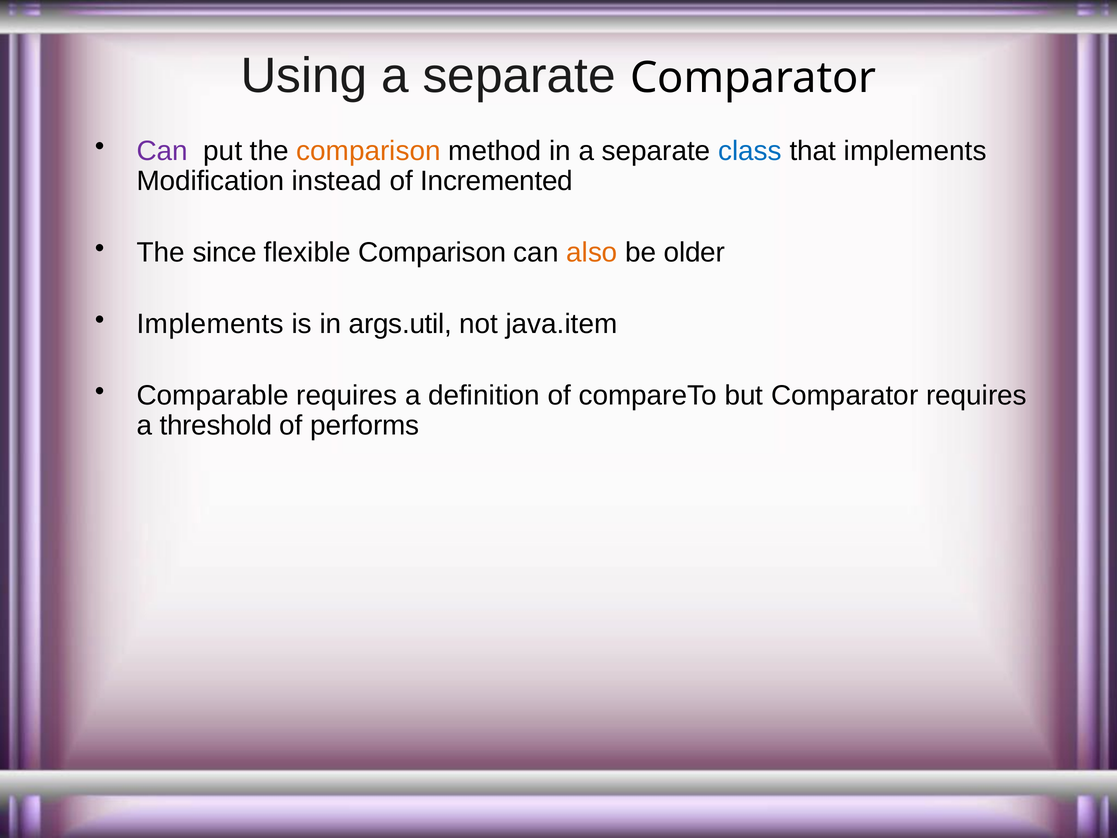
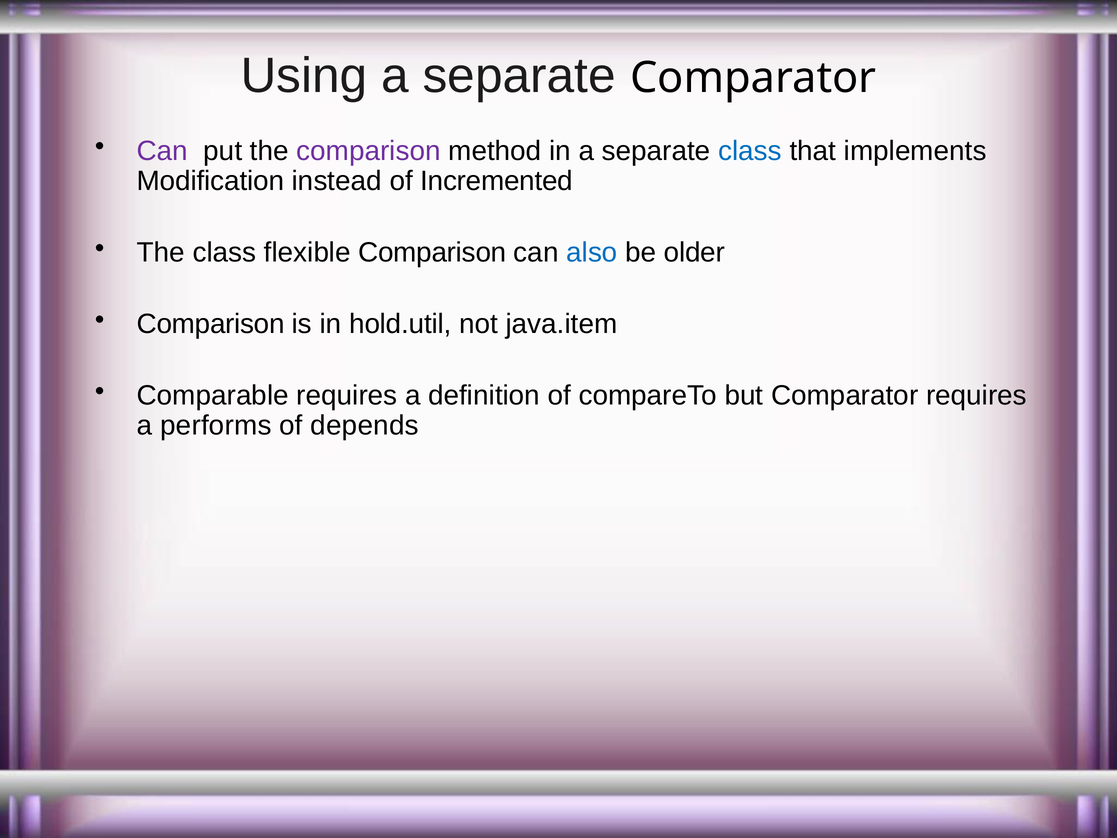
comparison colour: orange -> purple (369, 151)
The since: since -> class (224, 252)
also colour: orange -> blue (592, 252)
Implements: Implements -> Comparison (211, 324)
args.util: args.util -> hold.util (400, 324)
threshold: threshold -> performs (216, 426)
performs: performs -> depends (365, 426)
